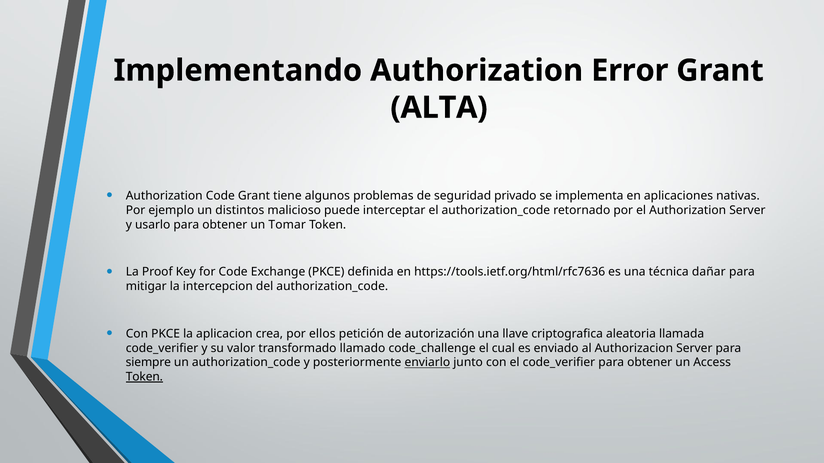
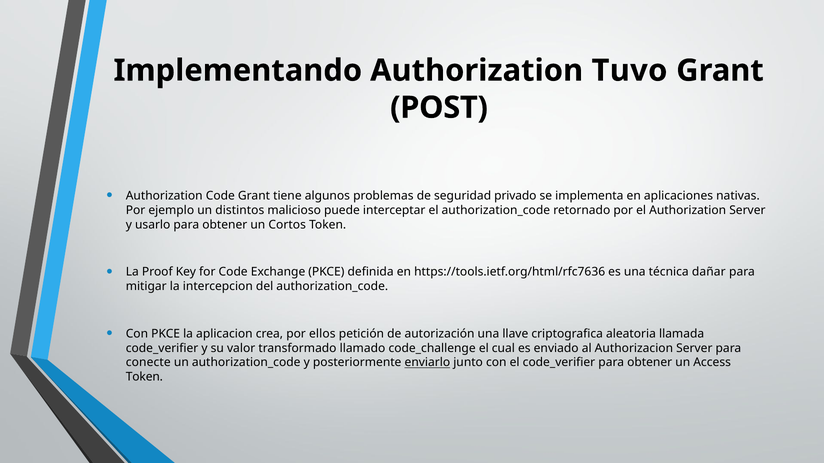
Error: Error -> Tuvo (630, 71)
ALTA: ALTA -> POST (439, 108)
Tomar: Tomar -> Cortos (287, 225)
siempre: siempre -> conecte (148, 363)
Token underline: present -> none (144, 377)
